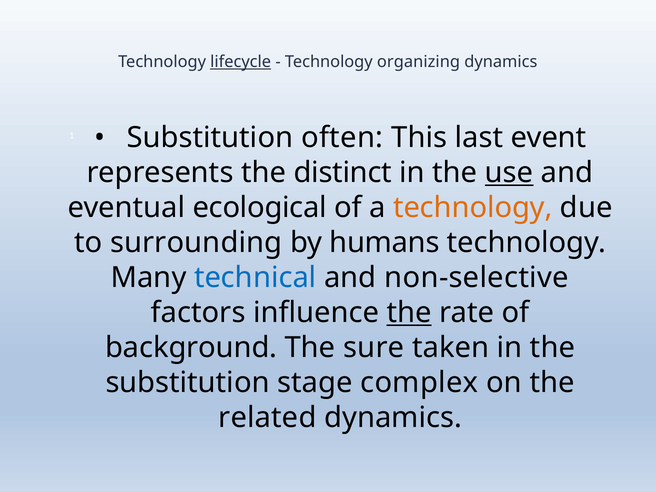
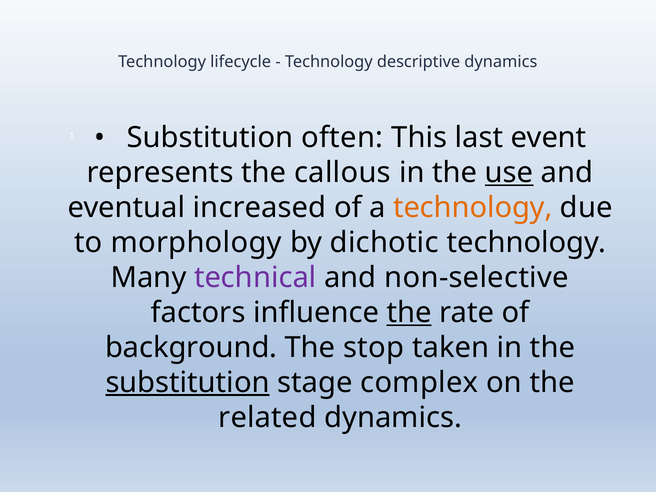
lifecycle underline: present -> none (241, 62)
organizing: organizing -> descriptive (419, 62)
distinct: distinct -> callous (343, 173)
ecological: ecological -> increased (260, 208)
surrounding: surrounding -> morphology (196, 243)
humans: humans -> dichotic (384, 243)
technical colour: blue -> purple (255, 278)
sure: sure -> stop (374, 348)
substitution underline: none -> present (188, 383)
